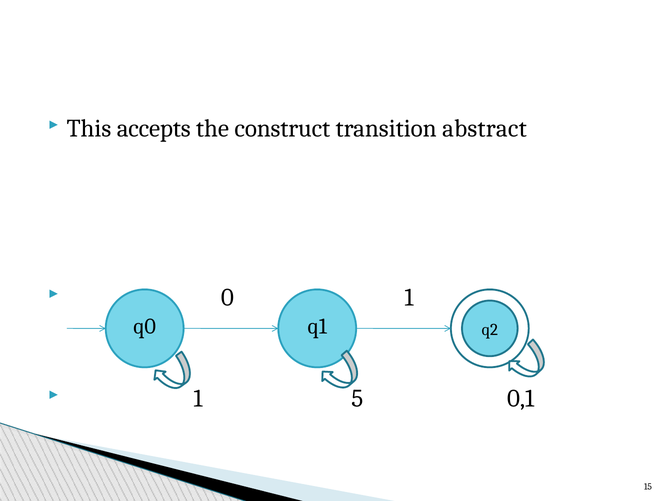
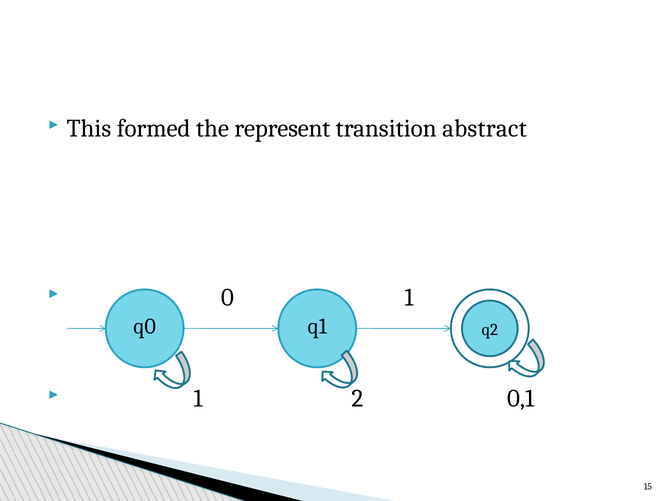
accepts: accepts -> formed (154, 128)
construct: construct -> represent (282, 128)
5: 5 -> 2 (357, 399)
